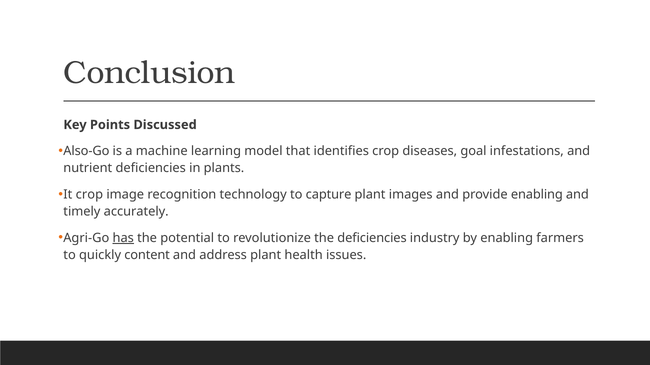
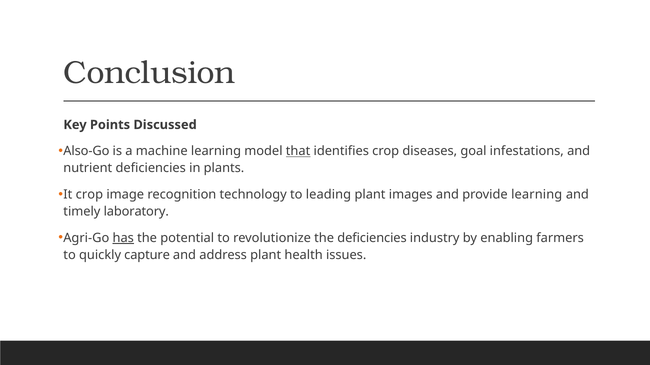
that underline: none -> present (298, 151)
capture: capture -> leading (328, 195)
provide enabling: enabling -> learning (537, 195)
accurately: accurately -> laboratory (136, 212)
content: content -> capture (147, 255)
